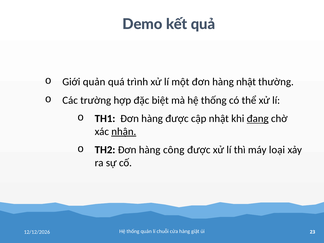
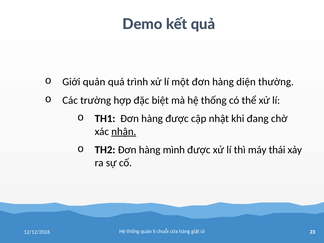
hàng nhật: nhật -> diện (246, 82)
đang underline: present -> none (258, 119)
công: công -> mình (174, 150)
loại: loại -> thái (277, 150)
